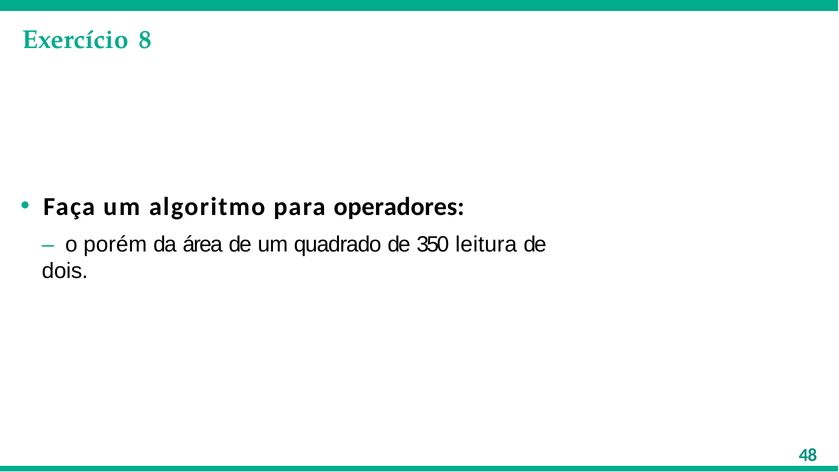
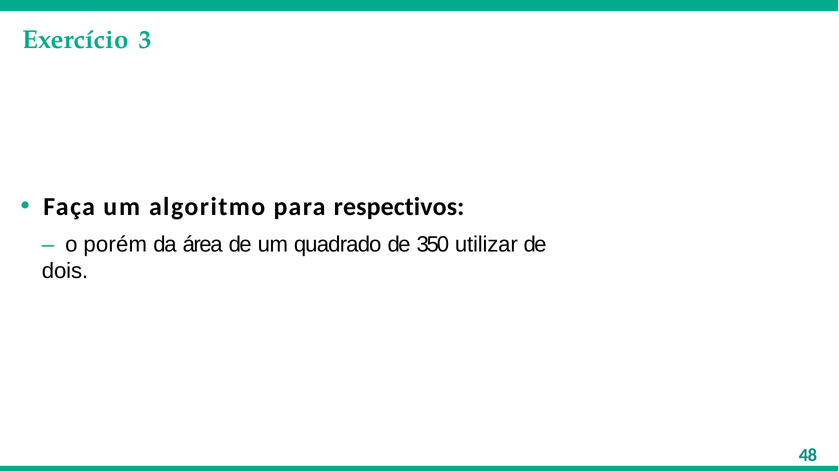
8: 8 -> 3 (145, 40)
operadores: operadores -> respectivos (399, 207)
leitura: leitura -> utilizar (486, 245)
